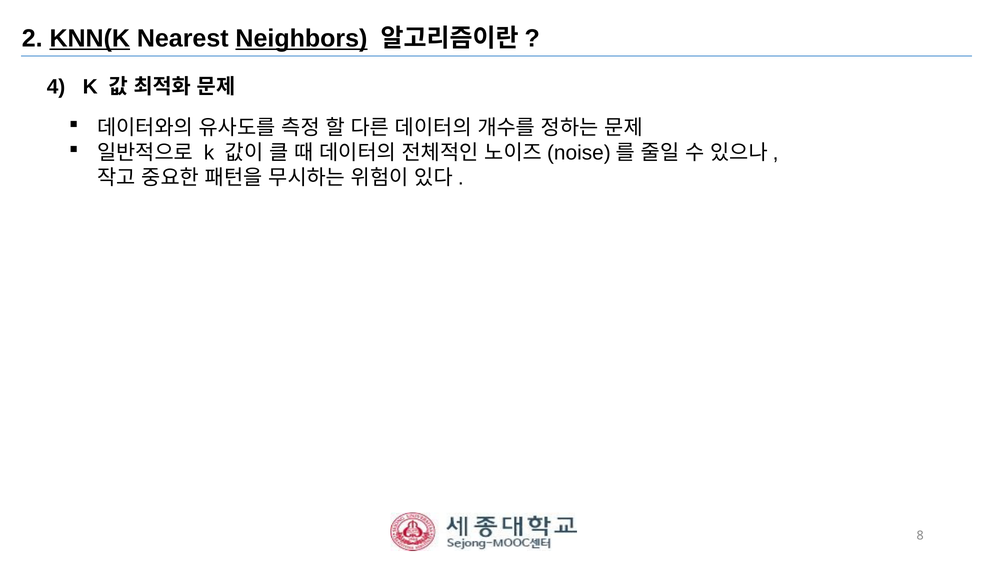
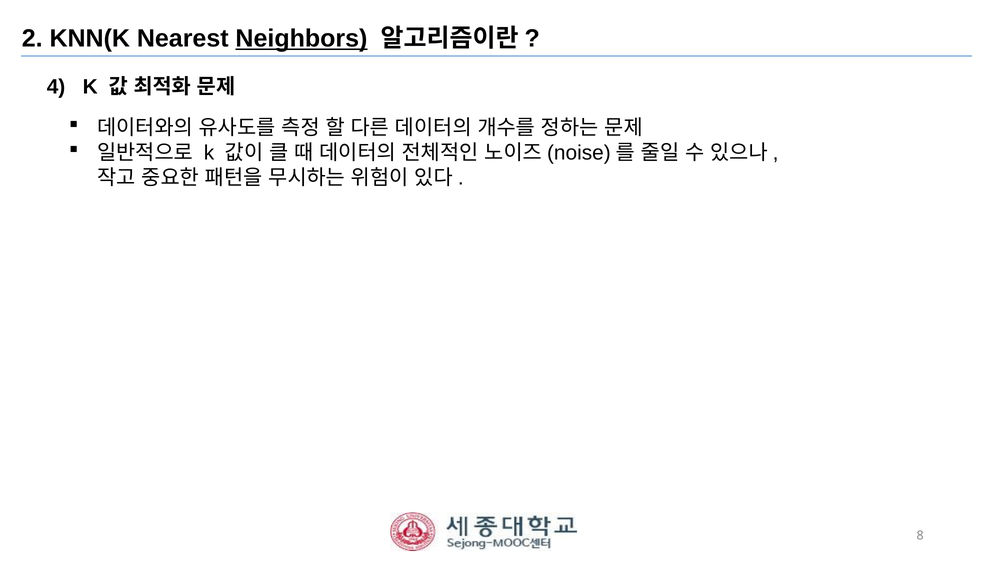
KNN(K underline: present -> none (90, 39)
